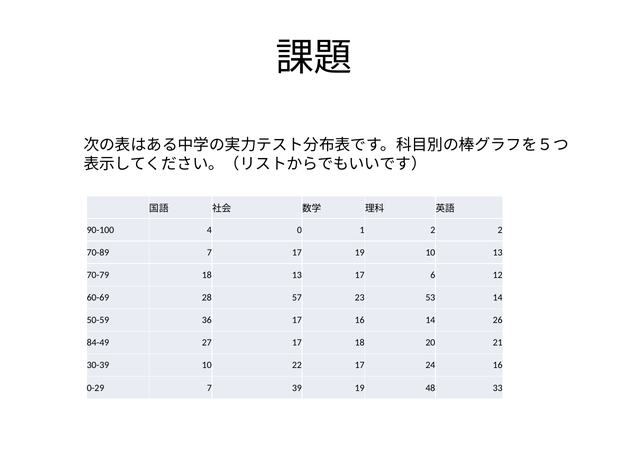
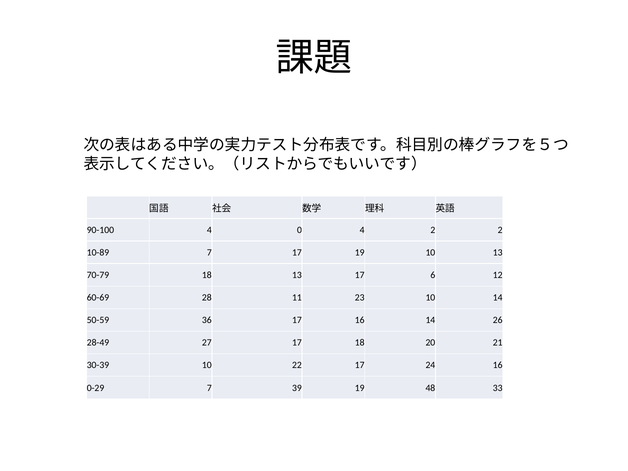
0 1: 1 -> 4 (362, 230)
70-89: 70-89 -> 10-89 (98, 253)
57: 57 -> 11 (297, 298)
23 53: 53 -> 10 (430, 298)
84-49: 84-49 -> 28-49 (98, 343)
